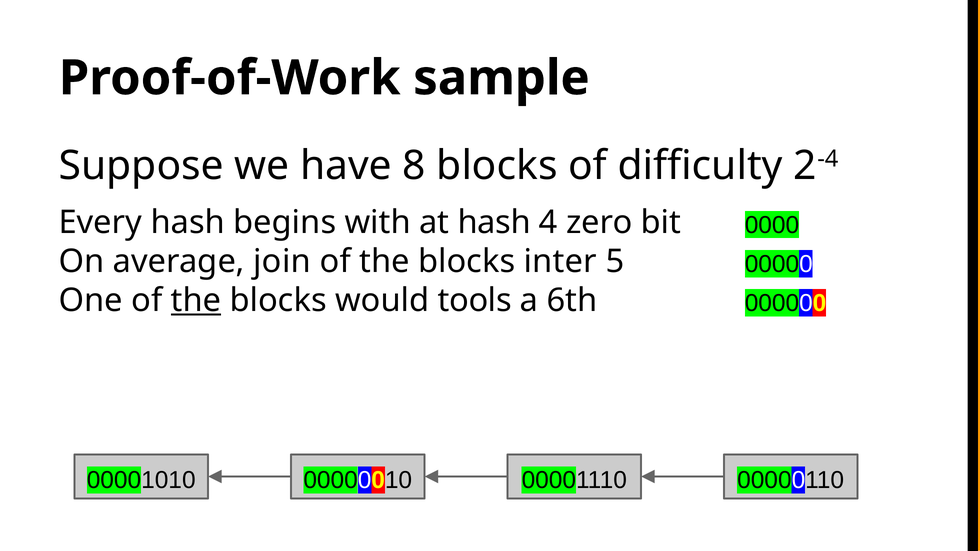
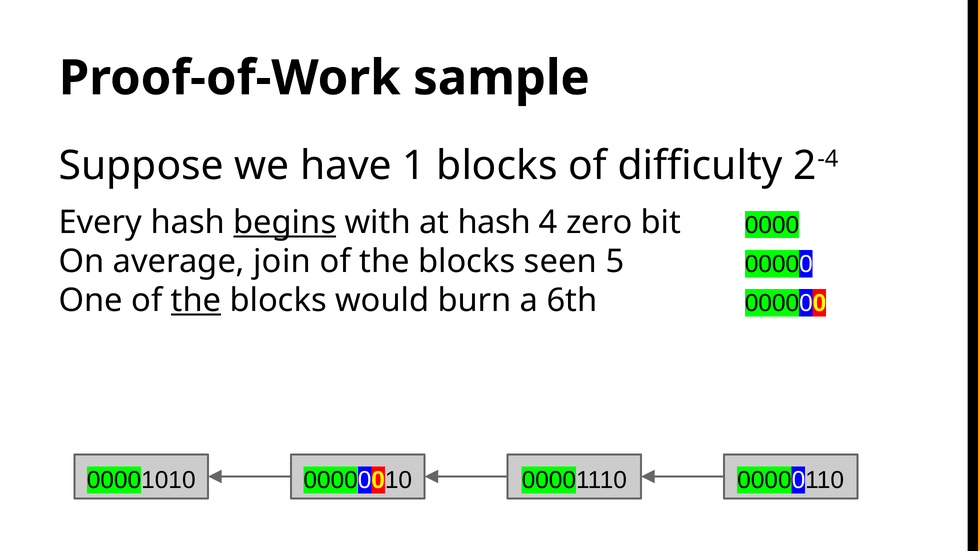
8: 8 -> 1 (414, 166)
begins underline: none -> present (285, 222)
inter: inter -> seen (560, 262)
tools: tools -> burn (475, 301)
